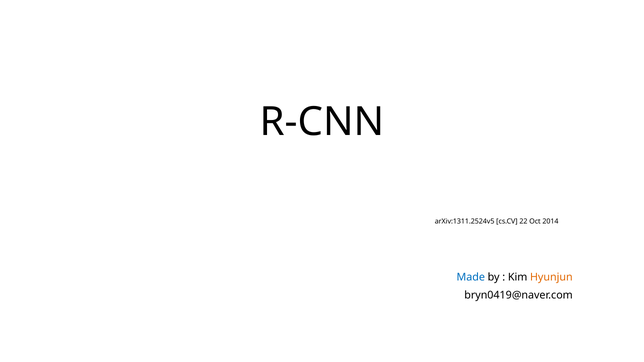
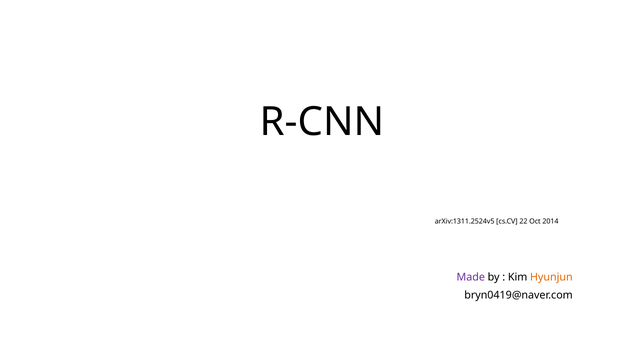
Made colour: blue -> purple (471, 277)
